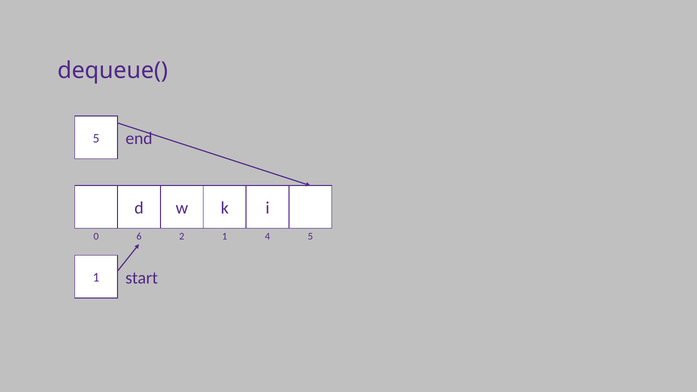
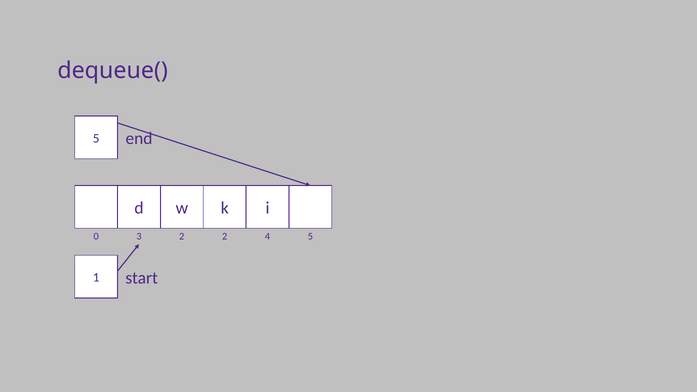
6: 6 -> 3 (139, 236)
2 1: 1 -> 2 (225, 236)
